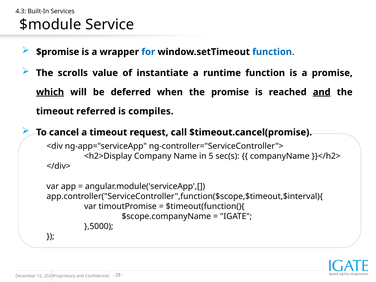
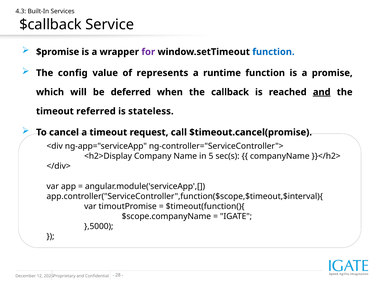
$module: $module -> $callback (51, 24)
for colour: blue -> purple (148, 52)
scrolls: scrolls -> config (73, 73)
instantiate: instantiate -> represents (162, 73)
which underline: present -> none (50, 92)
the promise: promise -> callback (230, 92)
compiles: compiles -> stateless (151, 111)
